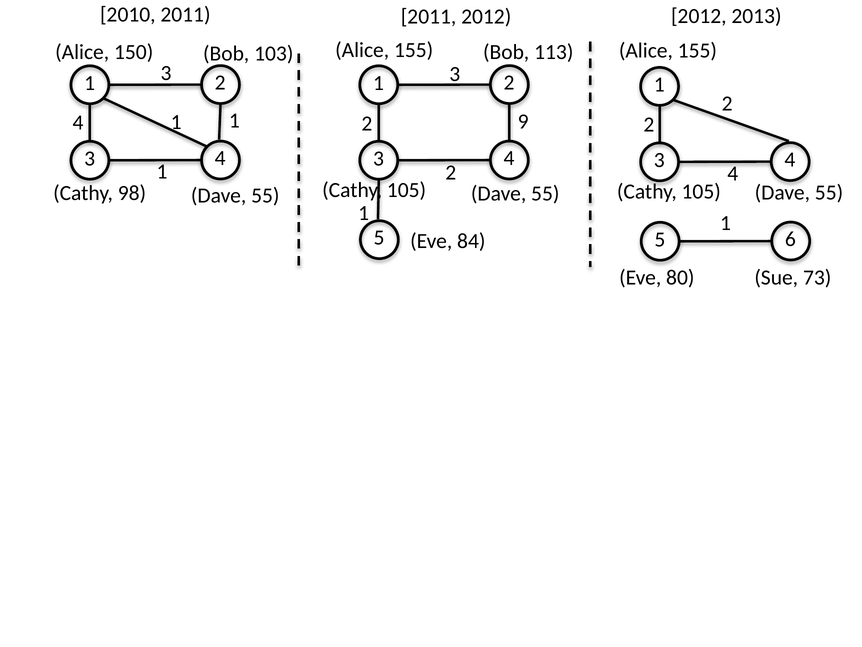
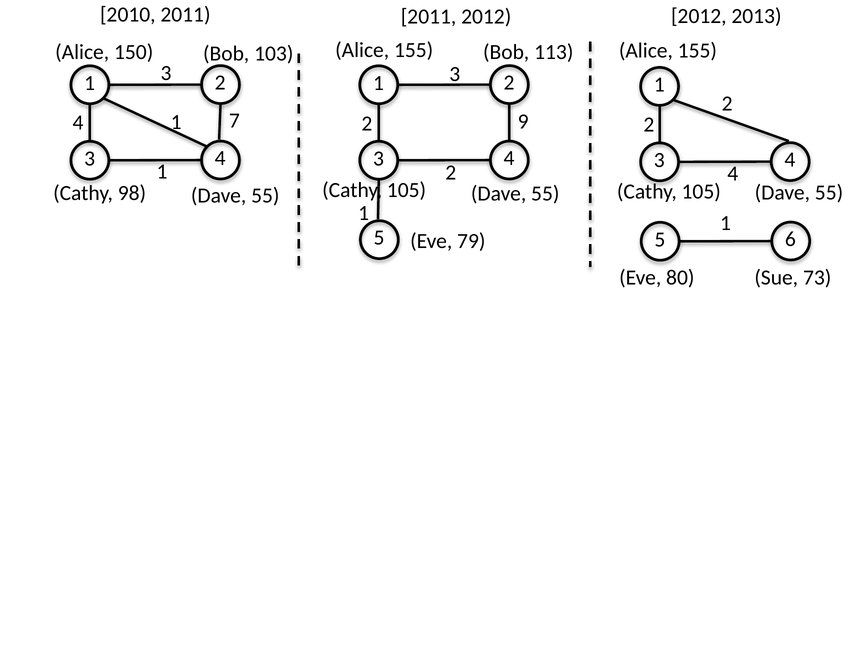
1: 1 -> 7 (234, 121)
84: 84 -> 79 (471, 241)
